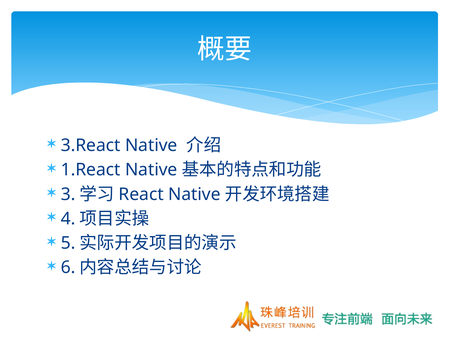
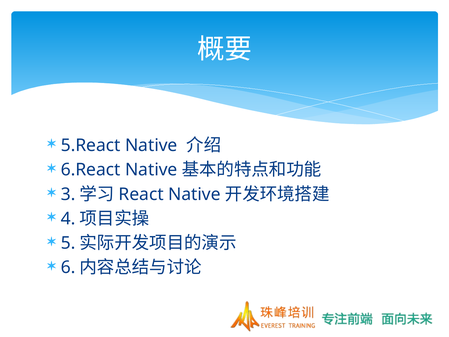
3.React: 3.React -> 5.React (91, 145)
1.React: 1.React -> 6.React (91, 170)
